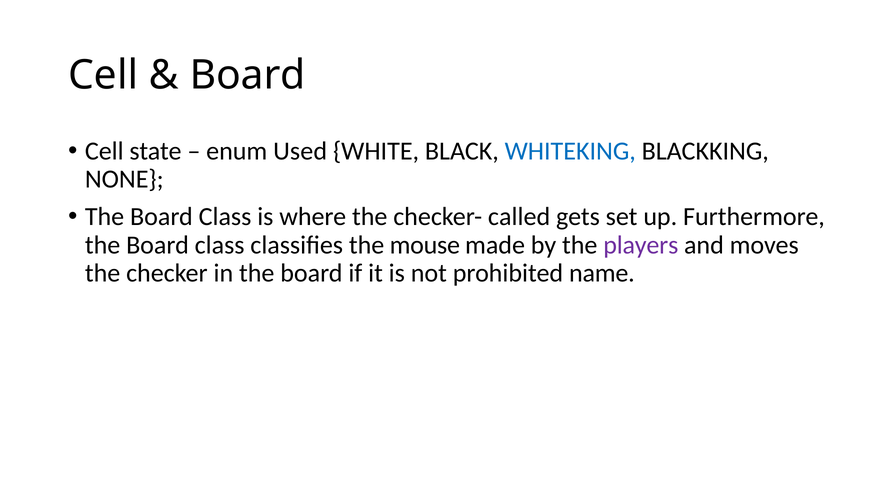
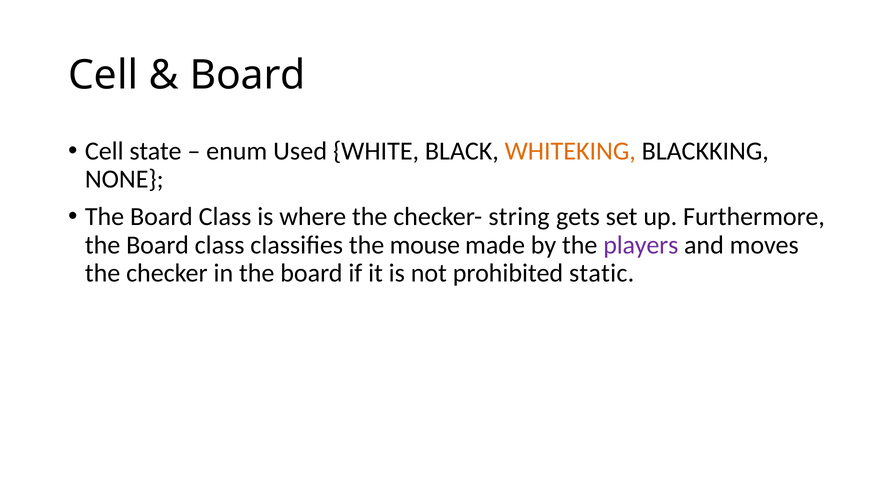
WHITEKING colour: blue -> orange (570, 151)
called: called -> string (519, 217)
name: name -> static (602, 273)
